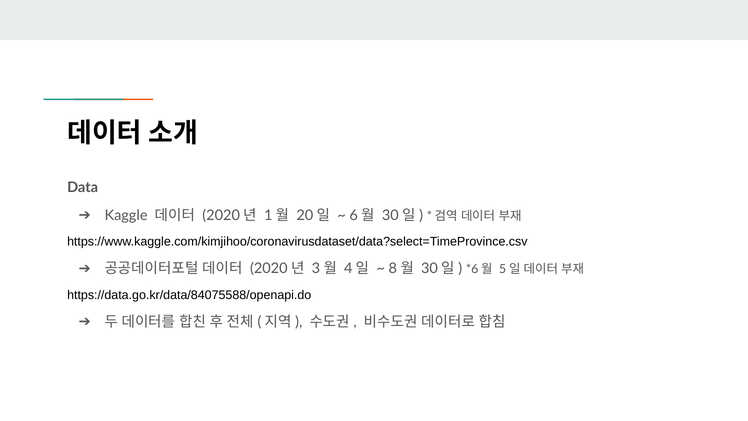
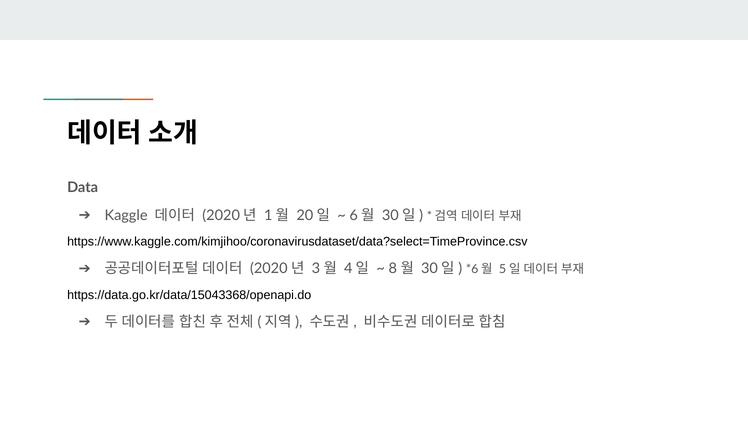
https://data.go.kr/data/84075588/openapi.do: https://data.go.kr/data/84075588/openapi.do -> https://data.go.kr/data/15043368/openapi.do (189, 295)
